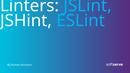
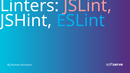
JSLint colour: light blue -> pink (88, 6)
